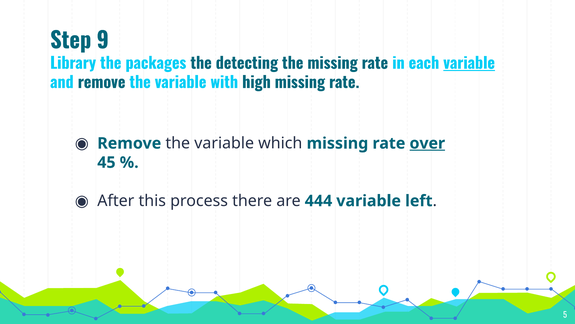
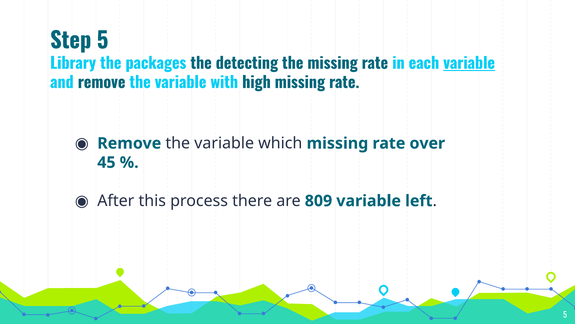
Step 9: 9 -> 5 (103, 41)
over underline: present -> none (427, 143)
444: 444 -> 809 (318, 201)
